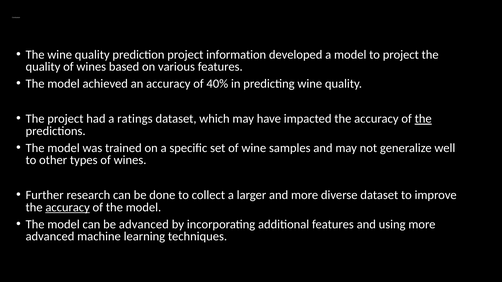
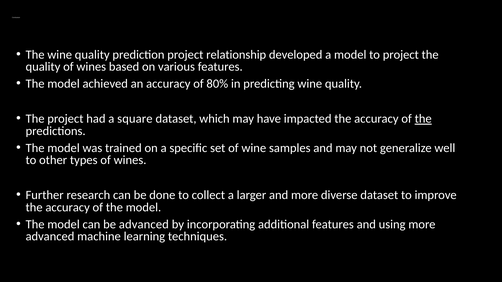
information: information -> relationship (236, 55)
40%: 40% -> 80% (217, 84)
ratings: ratings -> square (135, 119)
accuracy underline: present -> none (68, 208)
